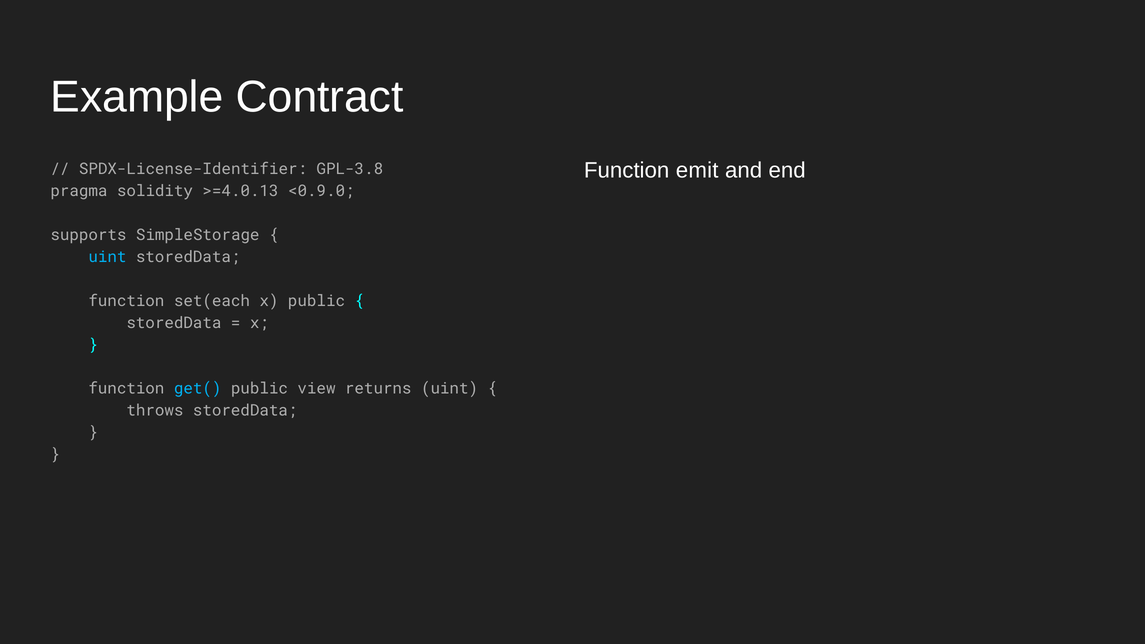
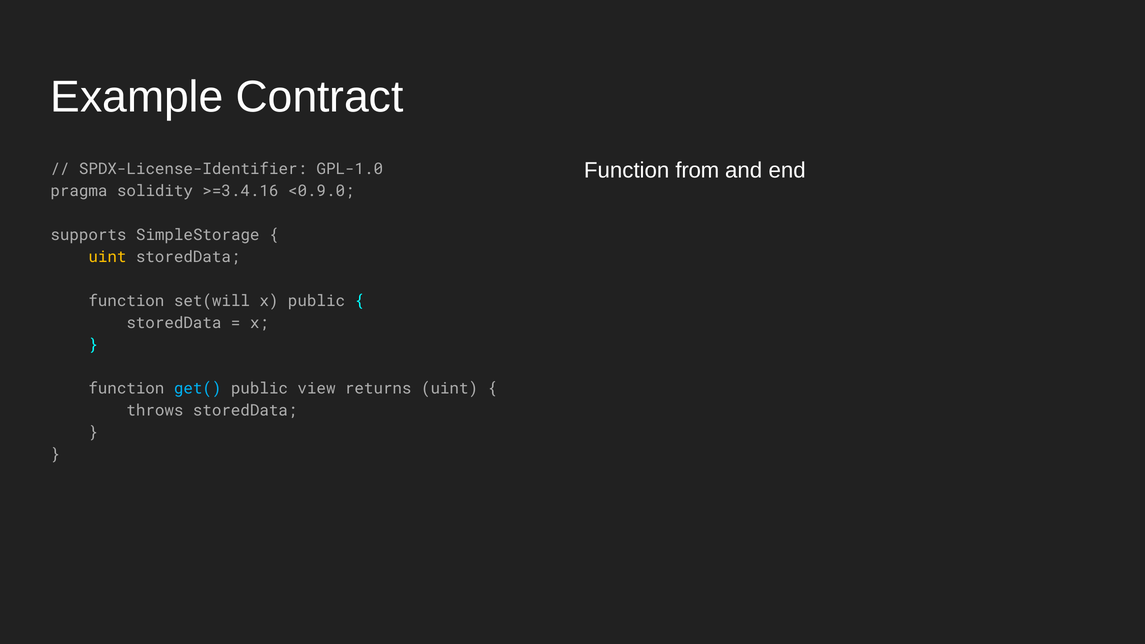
emit: emit -> from (697, 171)
GPL-3.8: GPL-3.8 -> GPL-1.0 (350, 169)
>=4.0.13: >=4.0.13 -> >=3.4.16 (240, 191)
uint colour: light blue -> yellow (107, 257)
set(each: set(each -> set(will (212, 301)
